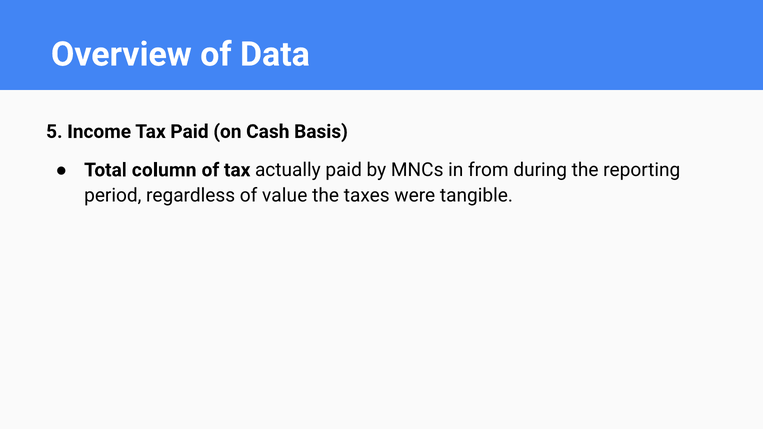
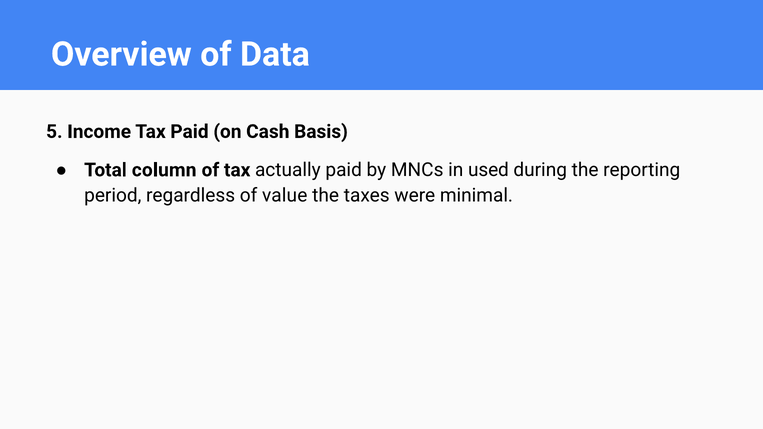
from: from -> used (488, 170)
tangible: tangible -> minimal (476, 196)
